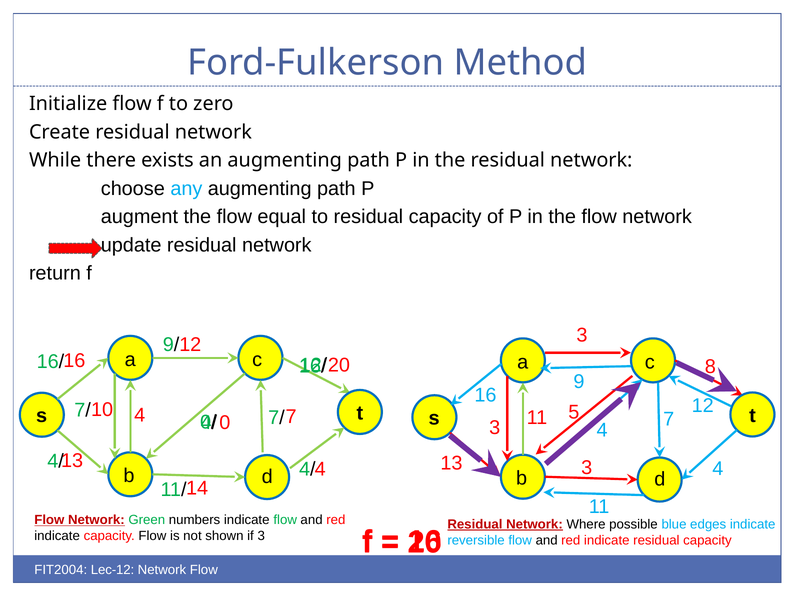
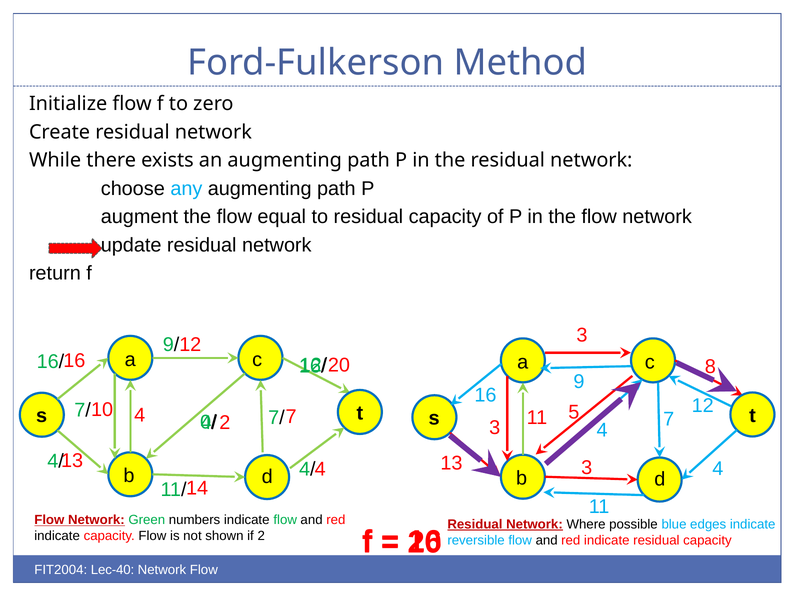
4 0: 0 -> 2 (225, 423)
if 3: 3 -> 2 (261, 536)
Lec-12: Lec-12 -> Lec-40 (112, 570)
